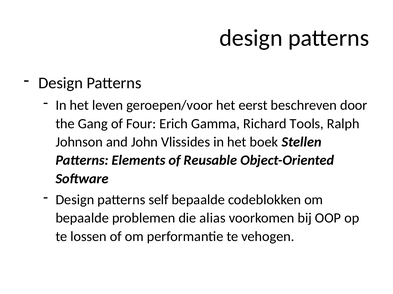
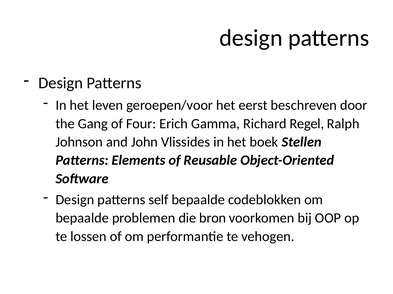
Tools: Tools -> Regel (307, 124)
alias: alias -> bron (213, 219)
